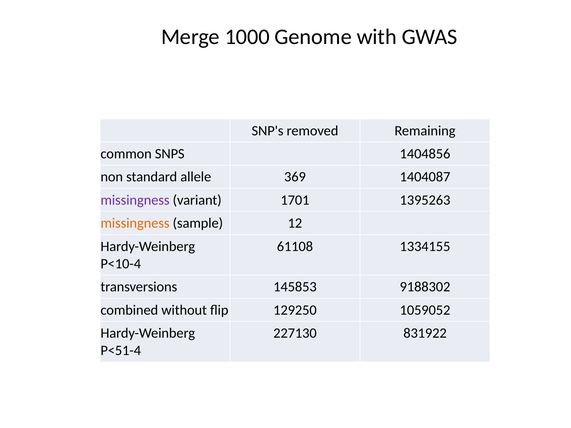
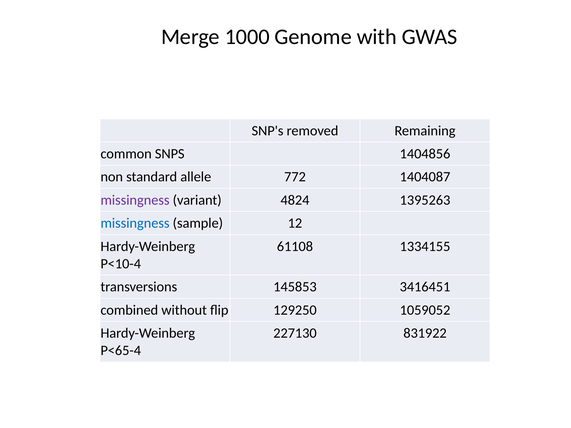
369: 369 -> 772 (295, 177)
1701: 1701 -> 4824 (295, 200)
missingness colour: orange -> blue (135, 223)
9188302: 9188302 -> 3416451 (425, 287)
P<51-4: P<51-4 -> P<65-4 (121, 351)
